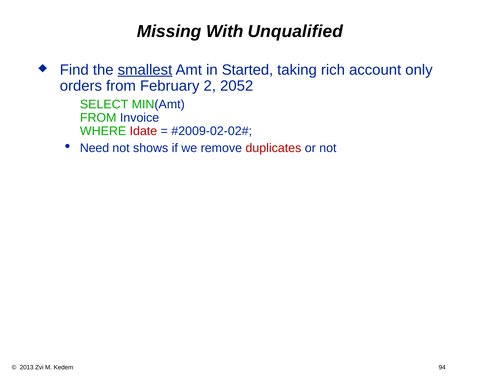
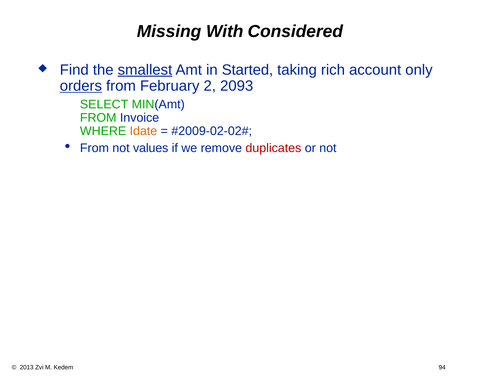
Unqualified: Unqualified -> Considered (295, 32)
orders underline: none -> present (81, 86)
2052: 2052 -> 2093 (237, 86)
Idate colour: red -> orange (143, 131)
Need: Need -> From (94, 148)
shows: shows -> values (151, 148)
